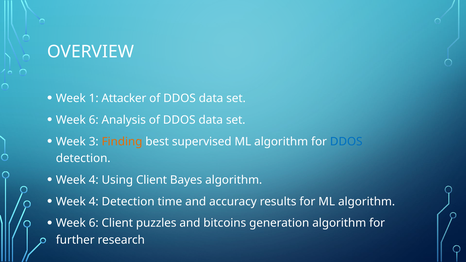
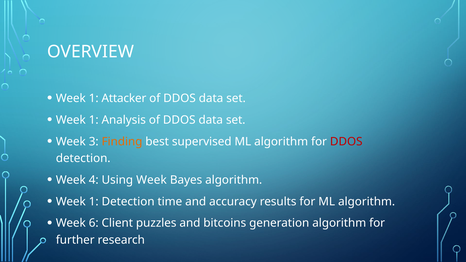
6: 6 -> 1 (94, 120)
DDOS colour: blue -> red (346, 142)
Using Client: Client -> Week (151, 180)
4: 4 -> 1 (94, 202)
